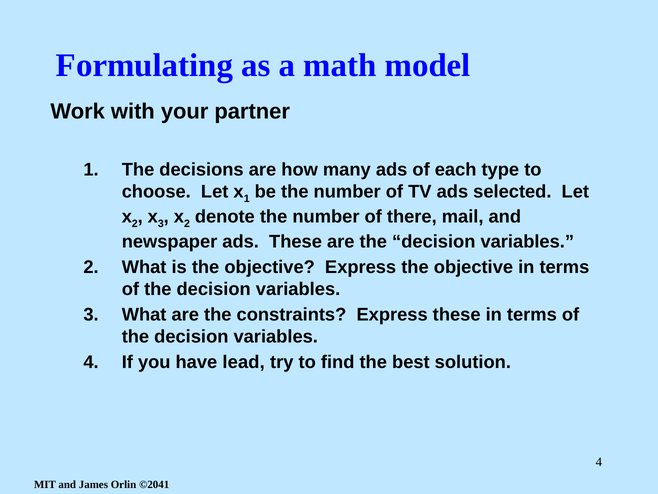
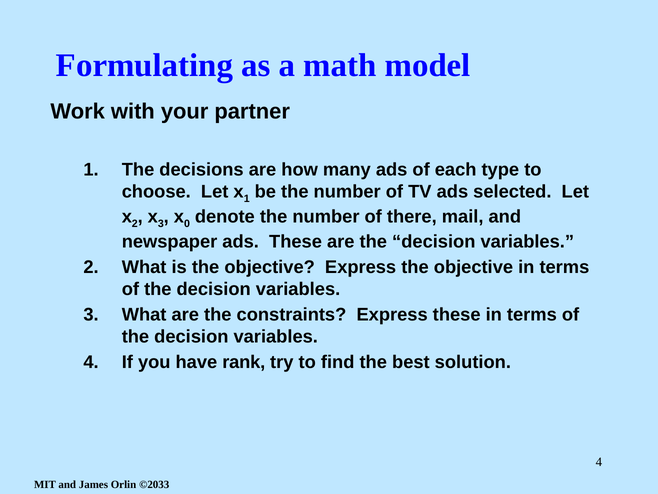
2: 2 -> 0 (187, 223)
lead: lead -> rank (244, 362)
©2041: ©2041 -> ©2033 (154, 484)
